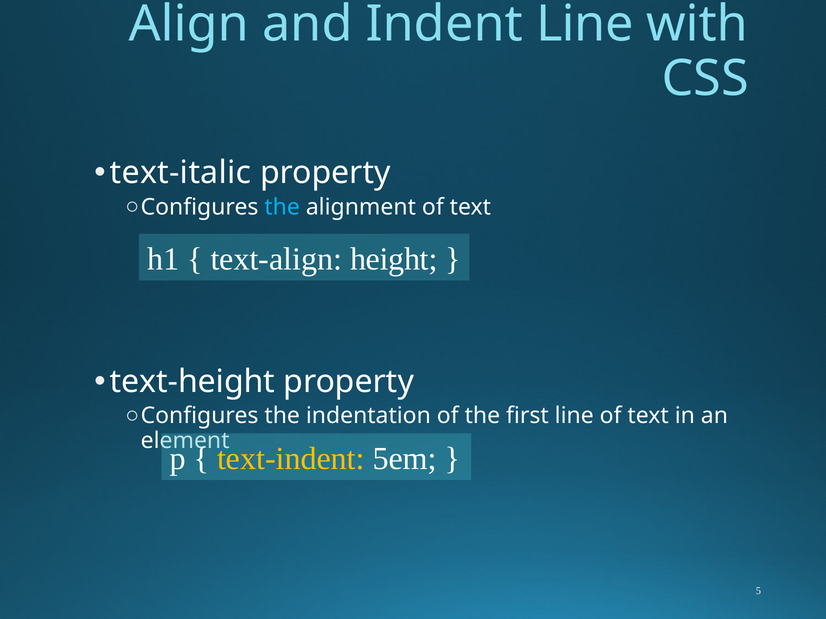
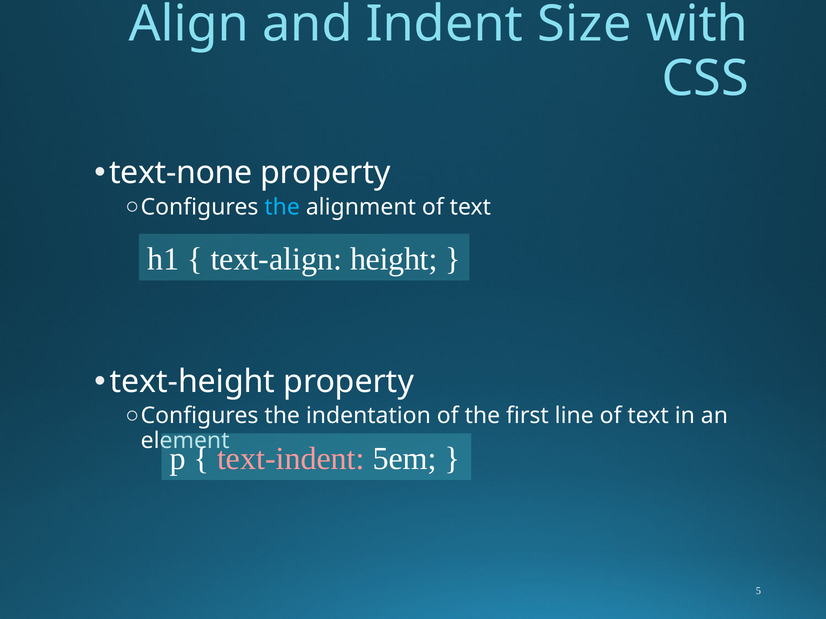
Indent Line: Line -> Size (584, 24)
text-italic: text-italic -> text-none (181, 173)
text-indent colour: yellow -> pink (291, 459)
